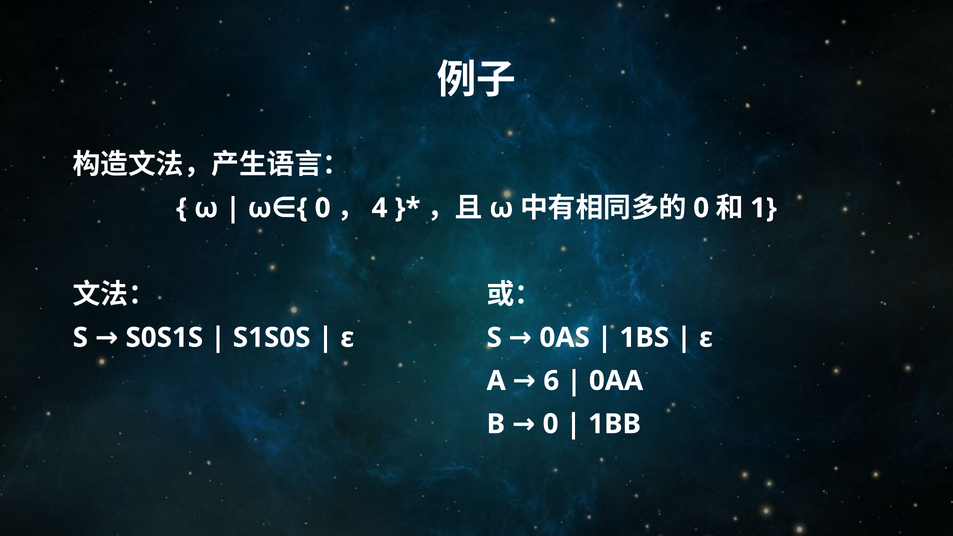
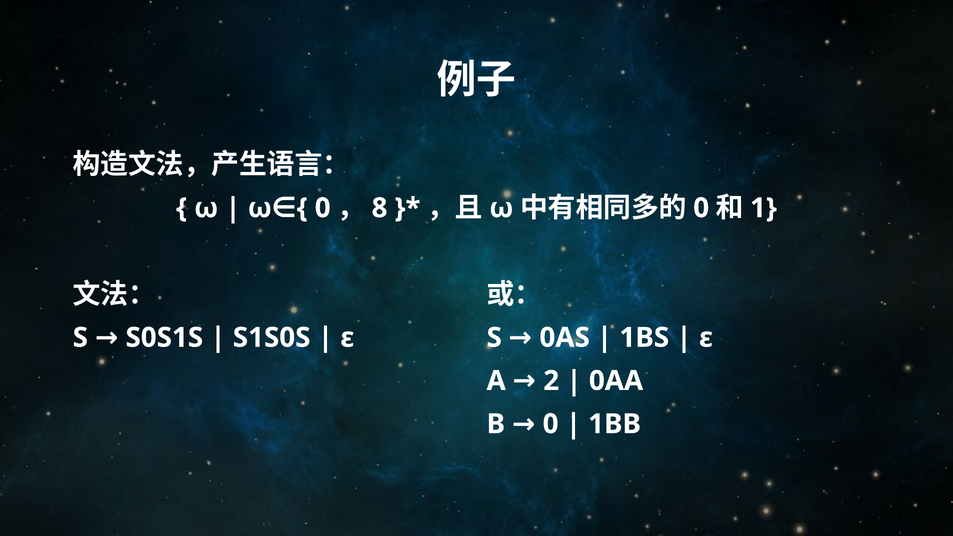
4: 4 -> 8 (380, 208)
6: 6 -> 2 (551, 381)
